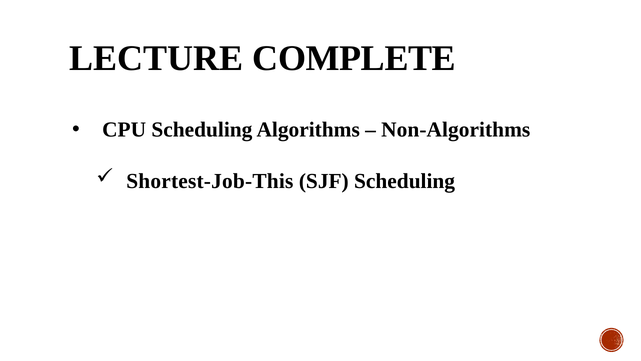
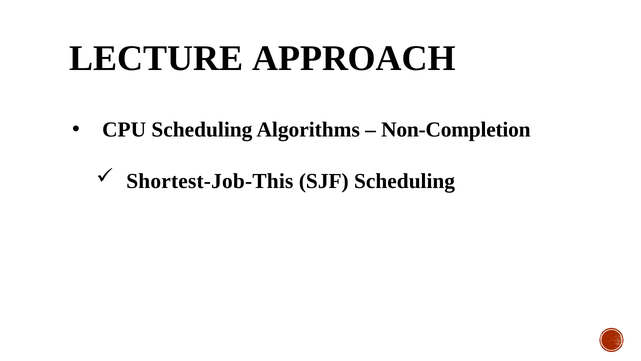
COMPLETE: COMPLETE -> APPROACH (354, 58)
Non-Algorithms: Non-Algorithms -> Non-Completion (456, 130)
